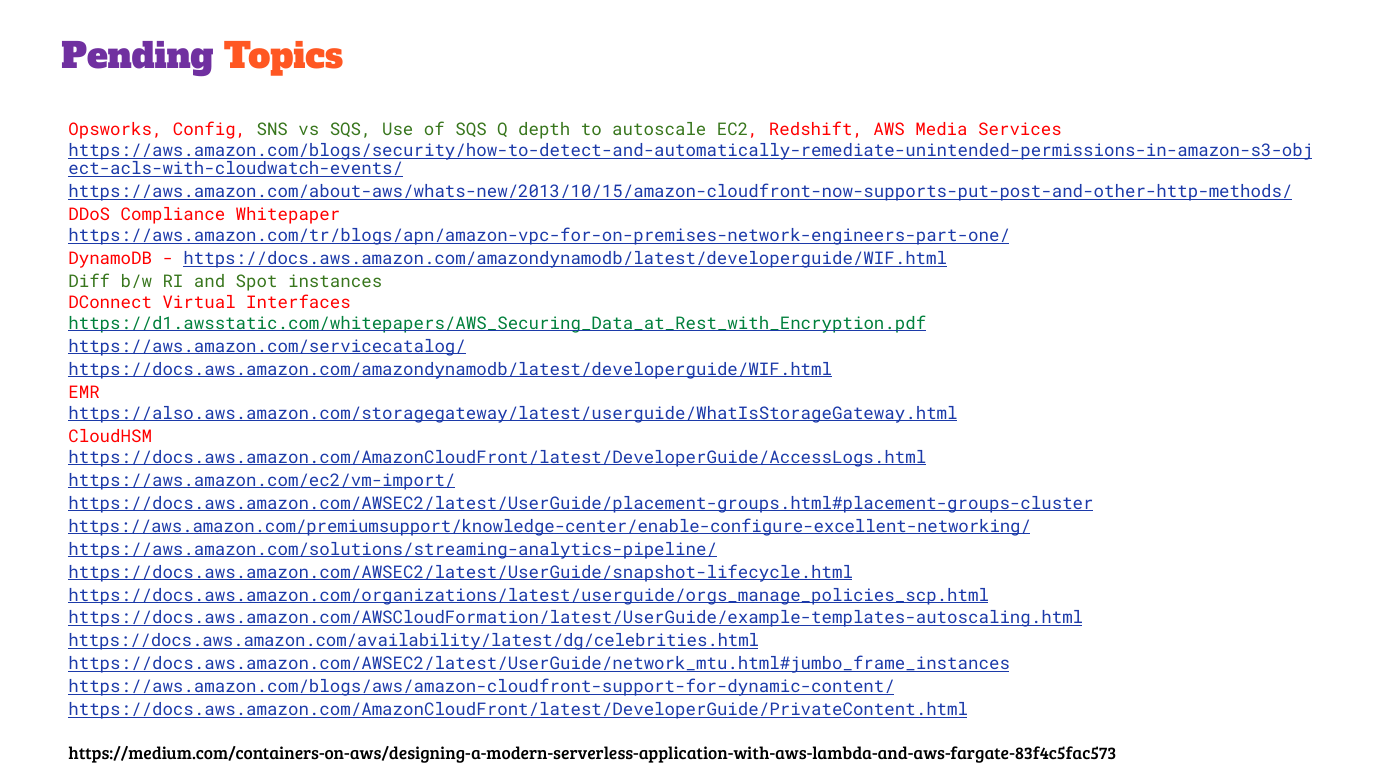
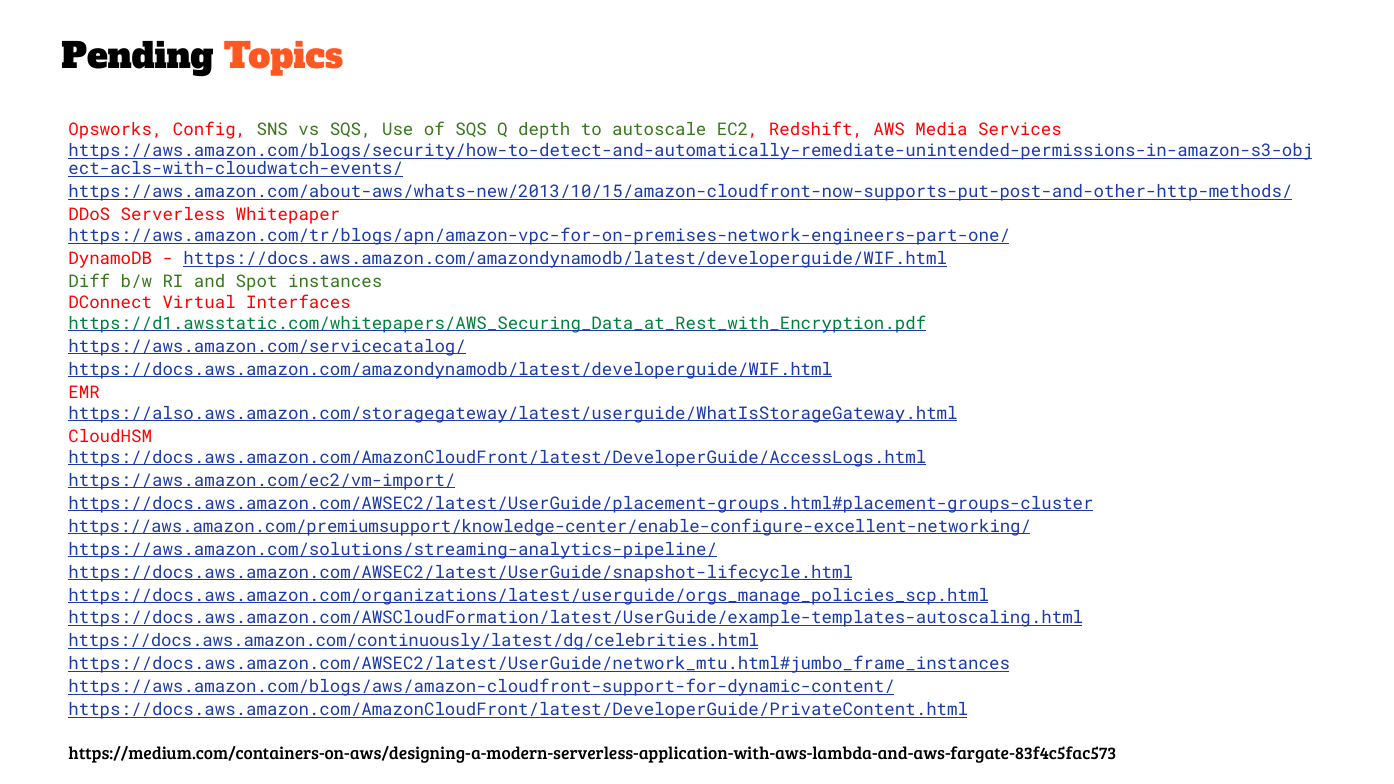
Pending colour: purple -> black (137, 57)
Compliance: Compliance -> Serverless (173, 215)
https://docs.aws.amazon.com/availability/latest/dg/celebrities.html: https://docs.aws.amazon.com/availability/latest/dg/celebrities.html -> https://docs.aws.amazon.com/continuously/latest/dg/celebrities.html (414, 641)
